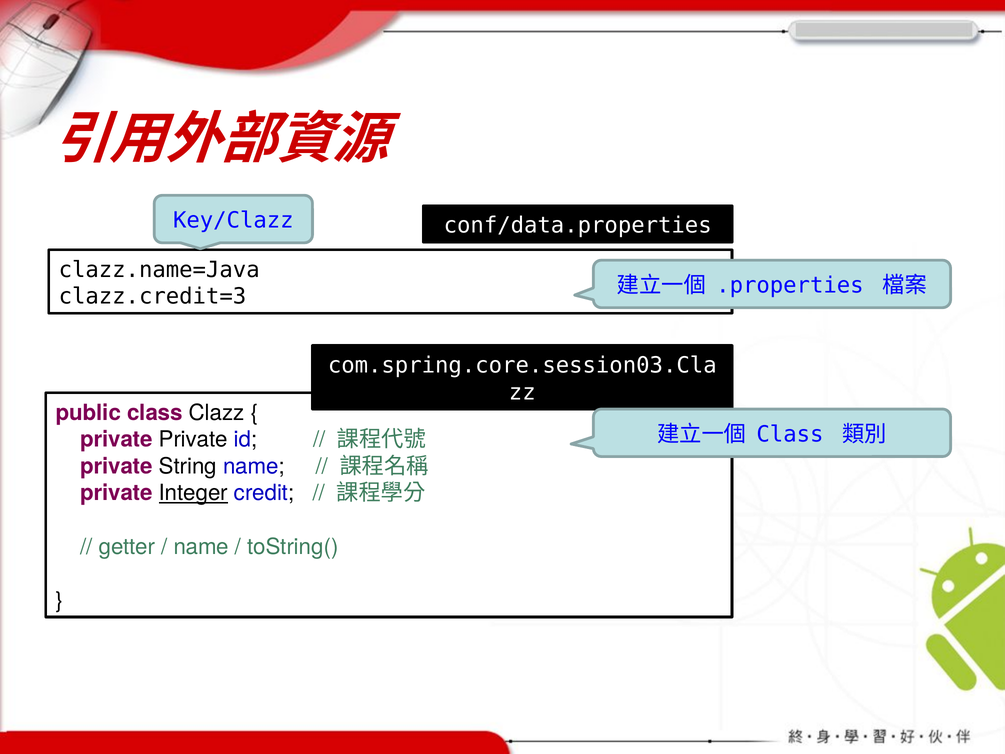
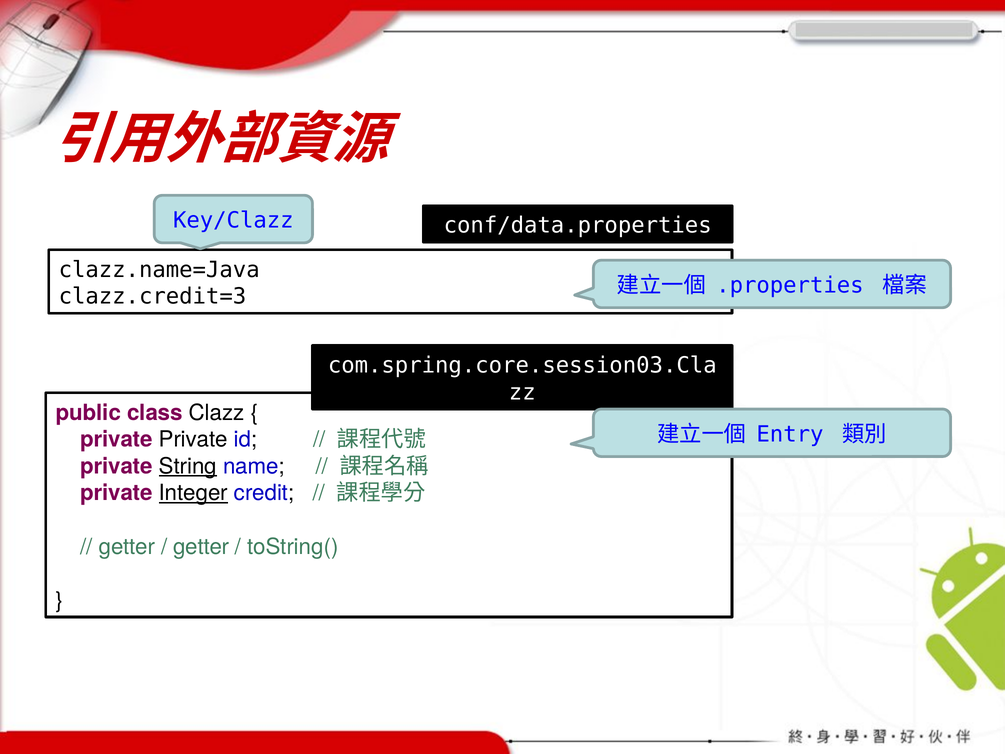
Class: Class -> Entry (790, 434)
String underline: none -> present (188, 466)
name: name -> getter (201, 546)
